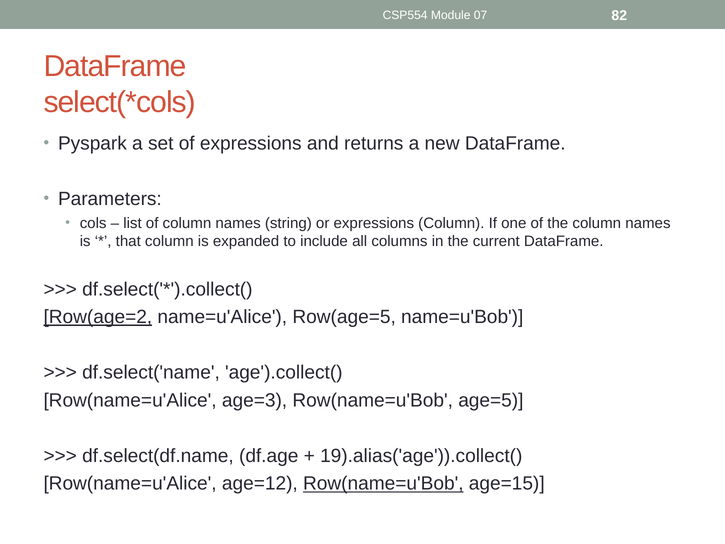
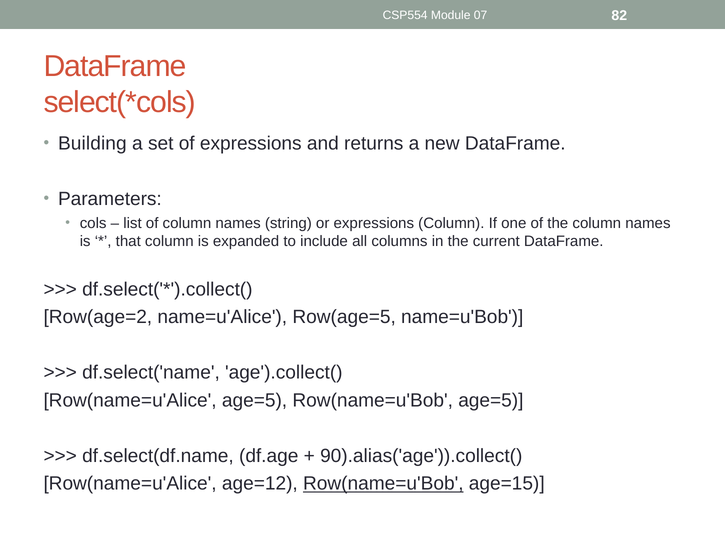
Pyspark: Pyspark -> Building (92, 143)
Row(age=2 underline: present -> none (98, 317)
Row(name=u'Alice age=3: age=3 -> age=5 (255, 400)
19).alias('age')).collect(: 19).alias('age')).collect( -> 90).alias('age')).collect( (421, 456)
